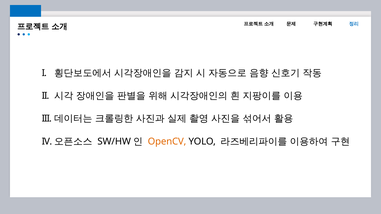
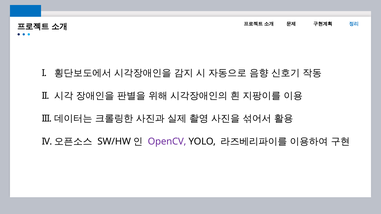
OpenCV colour: orange -> purple (167, 142)
